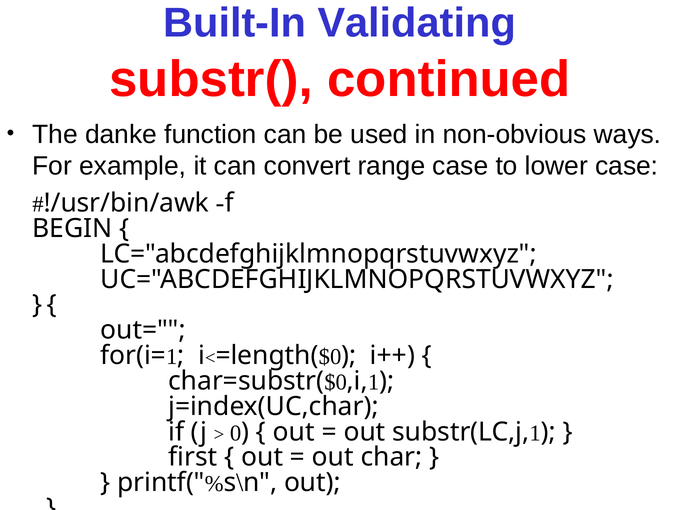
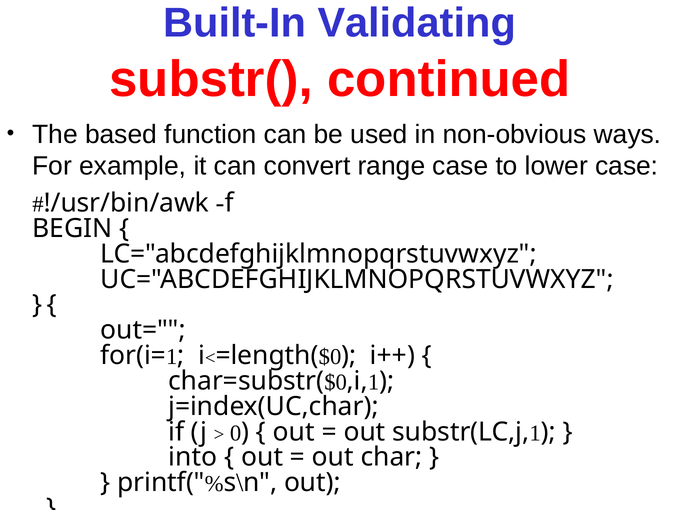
danke: danke -> based (121, 134)
first: first -> into (193, 457)
